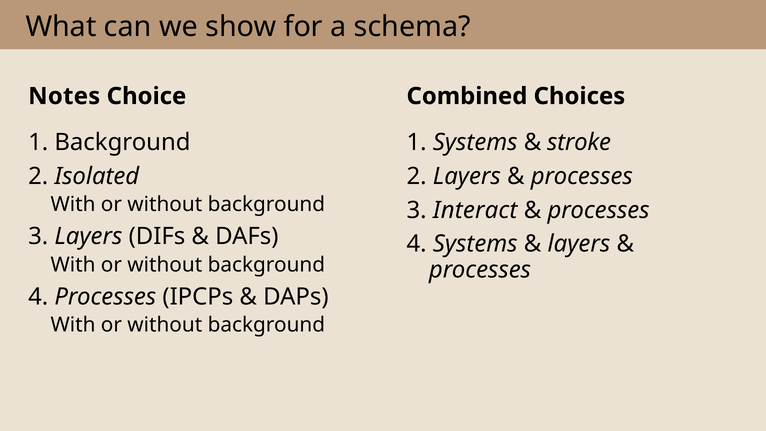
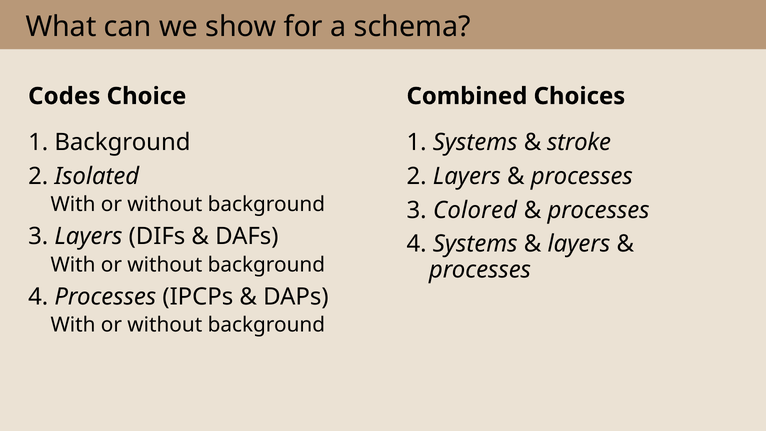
Notes: Notes -> Codes (64, 96)
Interact: Interact -> Colored (475, 210)
